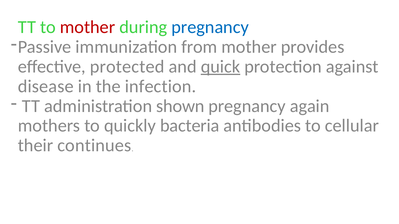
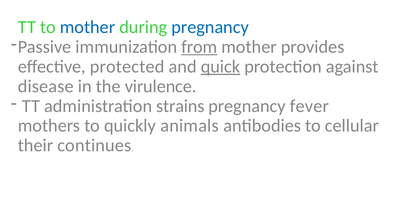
mother colour: red -> blue (87, 27)
from underline: none -> present (199, 47)
infection: infection -> virulence (161, 86)
shown: shown -> strains (180, 106)
again: again -> fever (310, 106)
bacteria: bacteria -> animals (190, 126)
